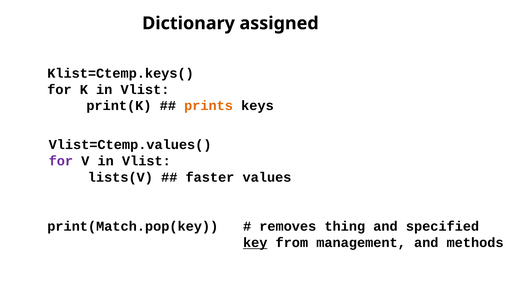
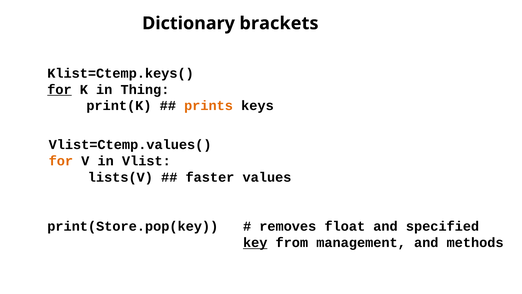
assigned: assigned -> brackets (279, 23)
for underline: none -> present (59, 89)
K in Vlist: Vlist -> Thing (145, 89)
for colour: purple -> orange (61, 161)
print(Match.pop(key: print(Match.pop(key -> print(Store.pop(key (133, 226)
thing: thing -> float (345, 226)
